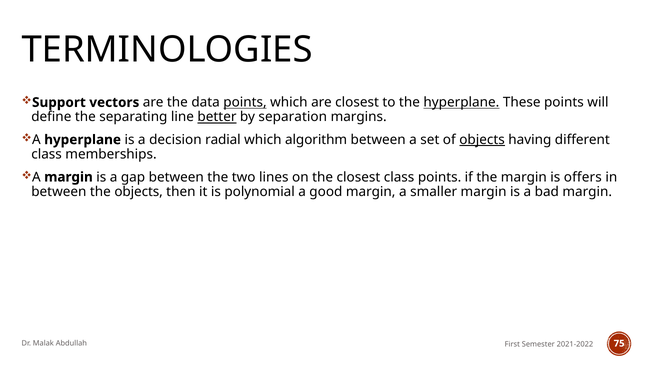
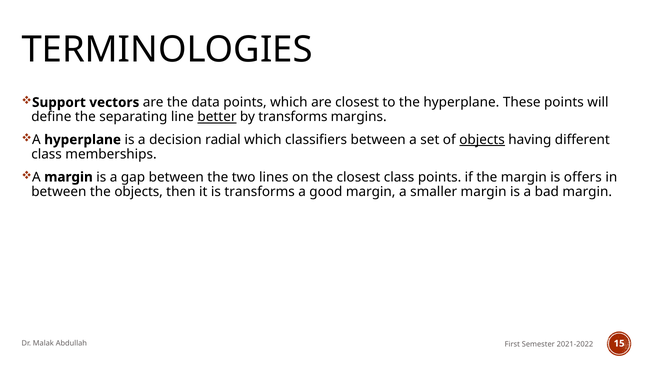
points underline: present -> none (245, 102)
hyperplane underline: present -> none (461, 102)
by separation: separation -> transforms (293, 117)
algorithm: algorithm -> classifiers (316, 140)
is polynomial: polynomial -> transforms (260, 192)
75: 75 -> 15 (619, 344)
